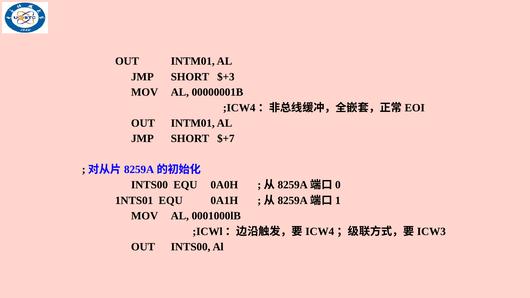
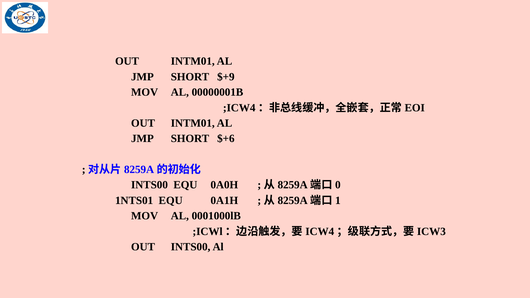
$+3: $+3 -> $+9 (226, 77)
$+7: $+7 -> $+6 (226, 139)
